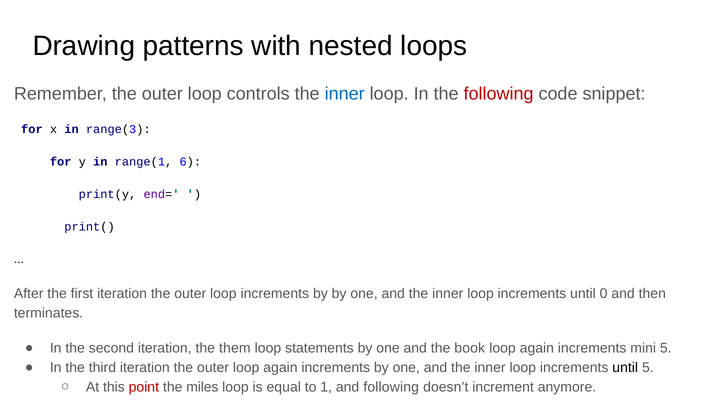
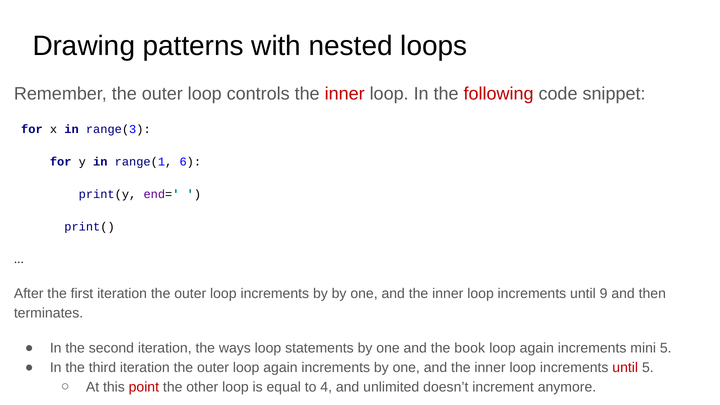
inner colour: blue -> red (345, 94)
0: 0 -> 9 (604, 294)
them: them -> ways (235, 348)
until colour: black -> red (625, 368)
miles: miles -> other (202, 387)
1: 1 -> 4 (326, 387)
and following: following -> unlimited (391, 387)
